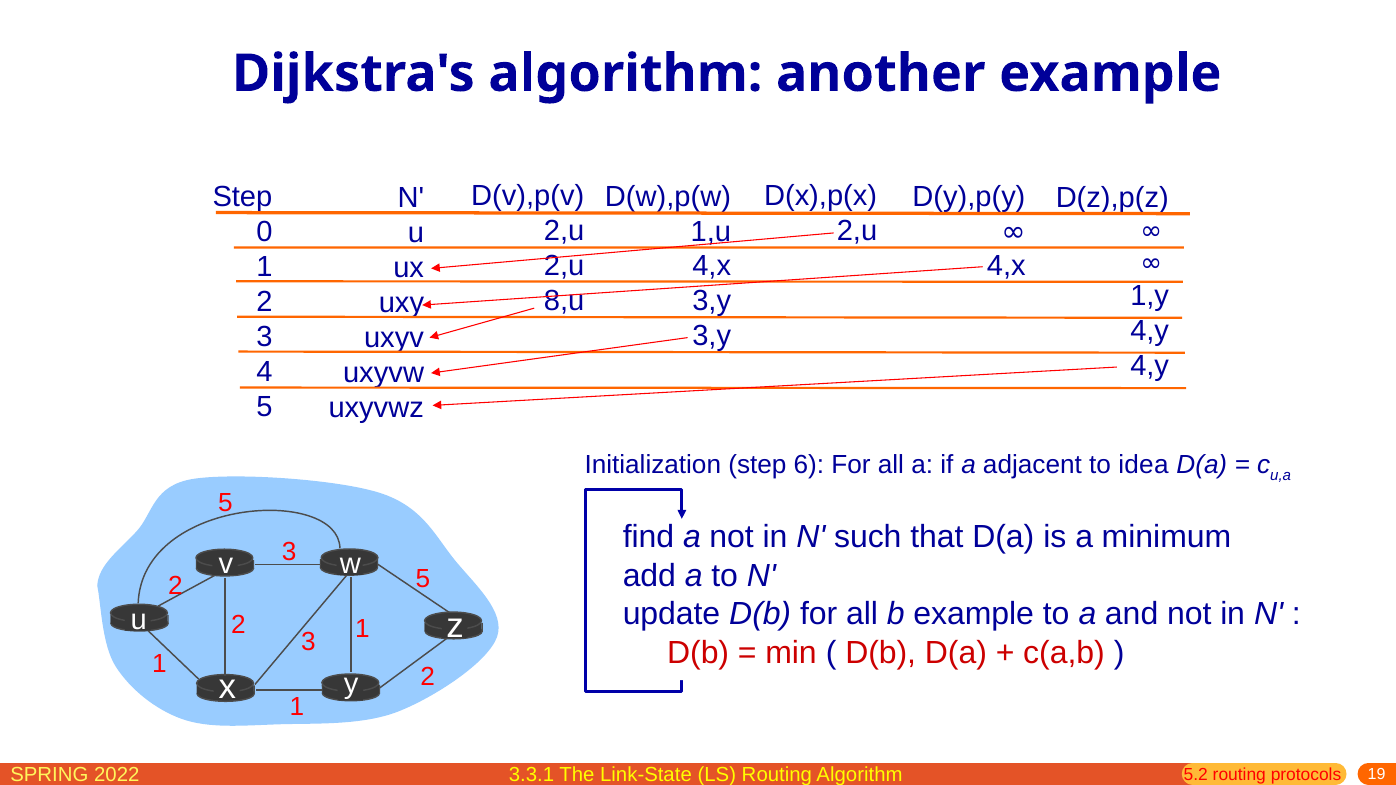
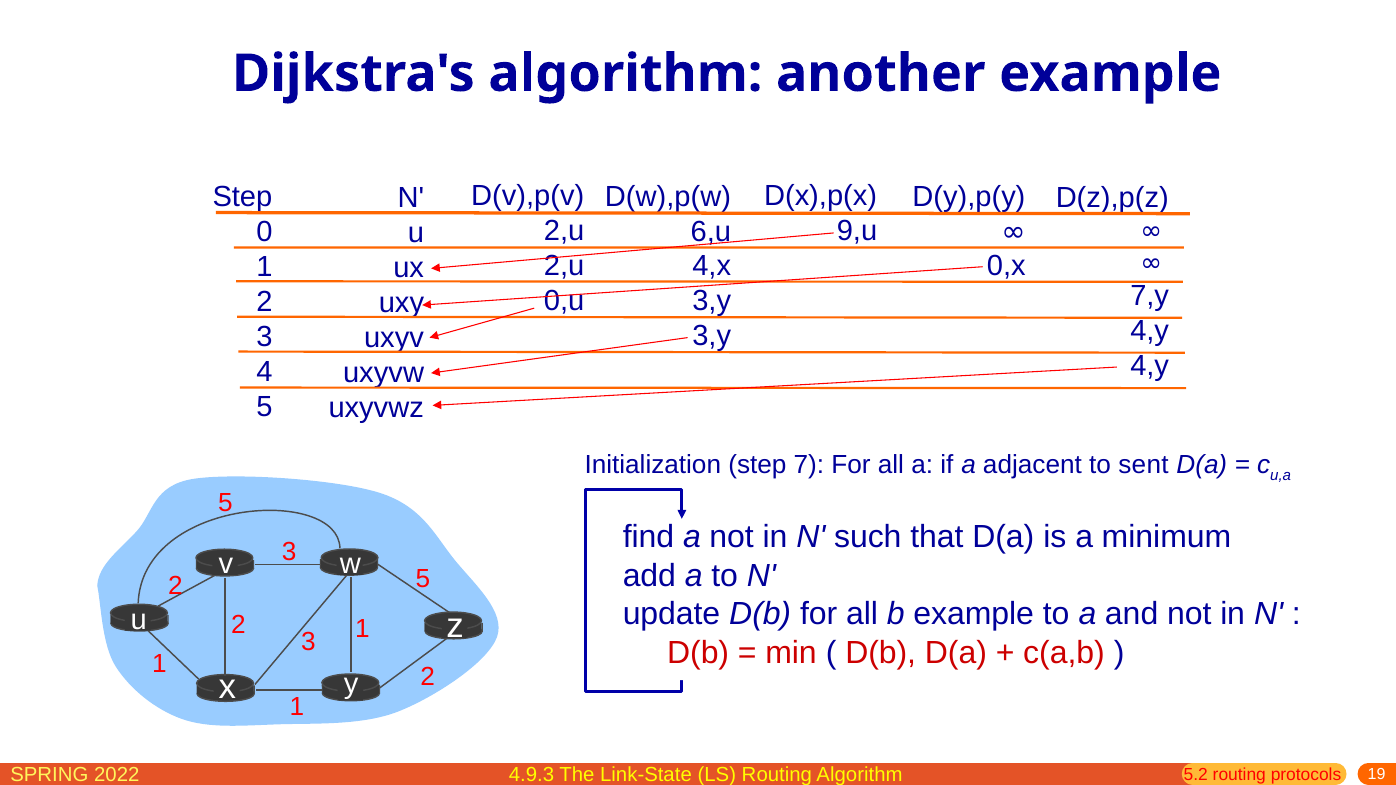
2,u: 2,u -> 9,u (857, 231)
1,u: 1,u -> 6,u (711, 232)
4,x: 4,x -> 0,x (1006, 266)
1,y: 1,y -> 7,y (1150, 296)
8,u: 8,u -> 0,u (564, 301)
6: 6 -> 7 (809, 465)
idea: idea -> sent (1143, 465)
3.3.1: 3.3.1 -> 4.9.3 (531, 775)
